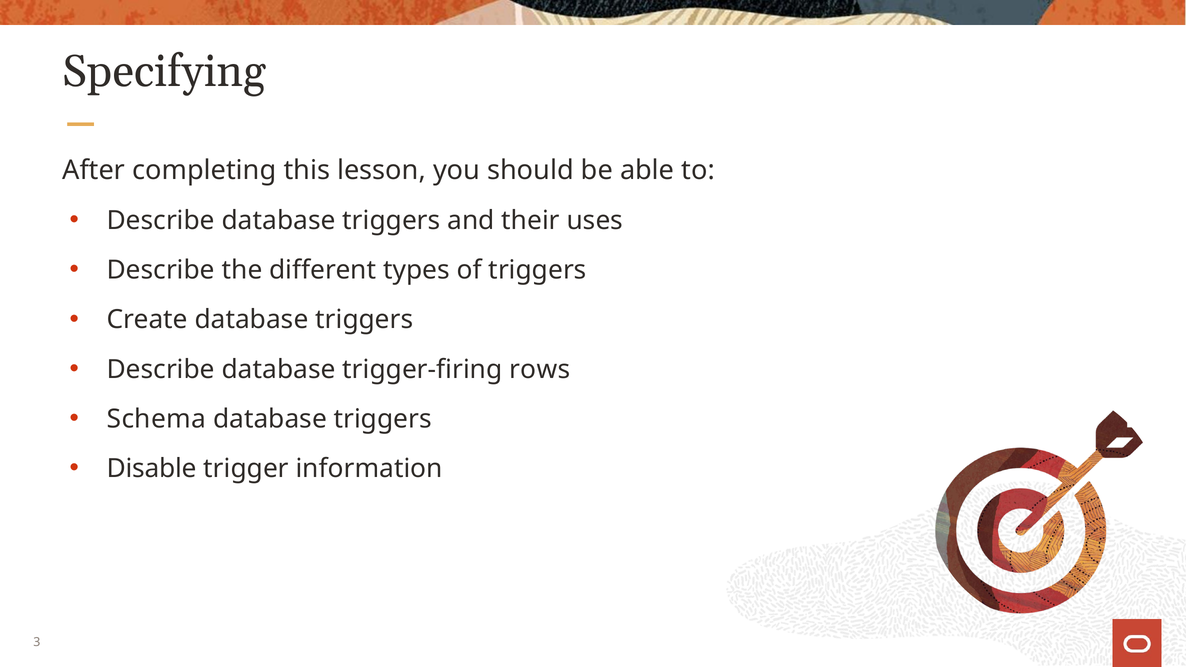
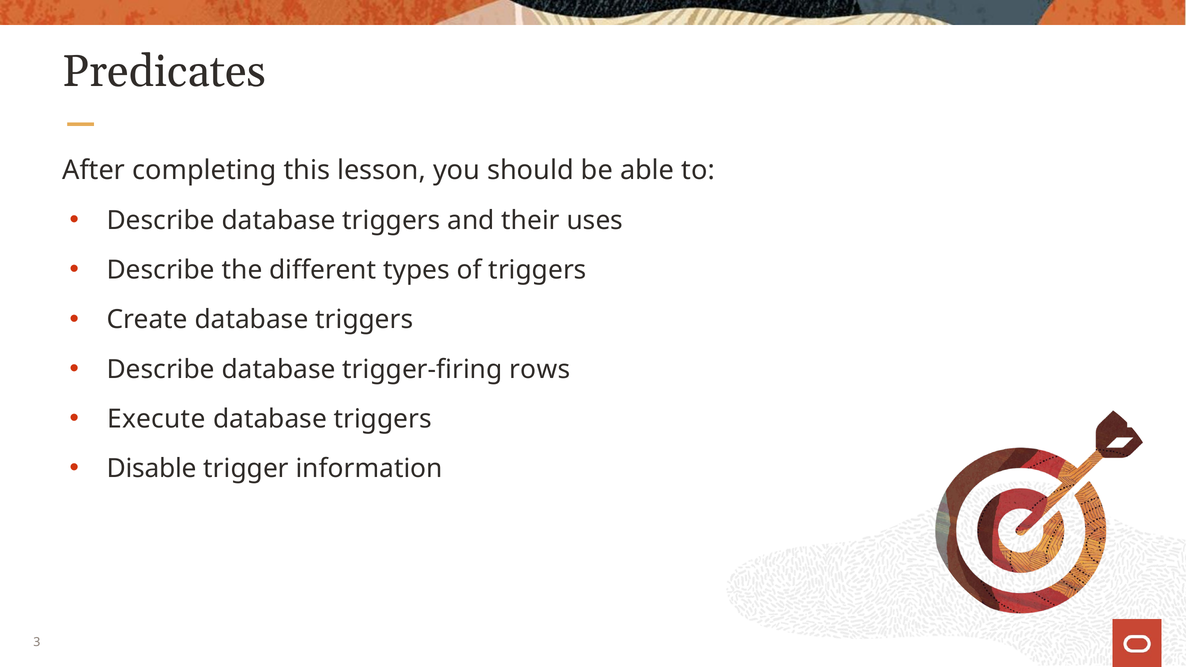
Specifying: Specifying -> Predicates (164, 71)
Schema: Schema -> Execute (156, 419)
